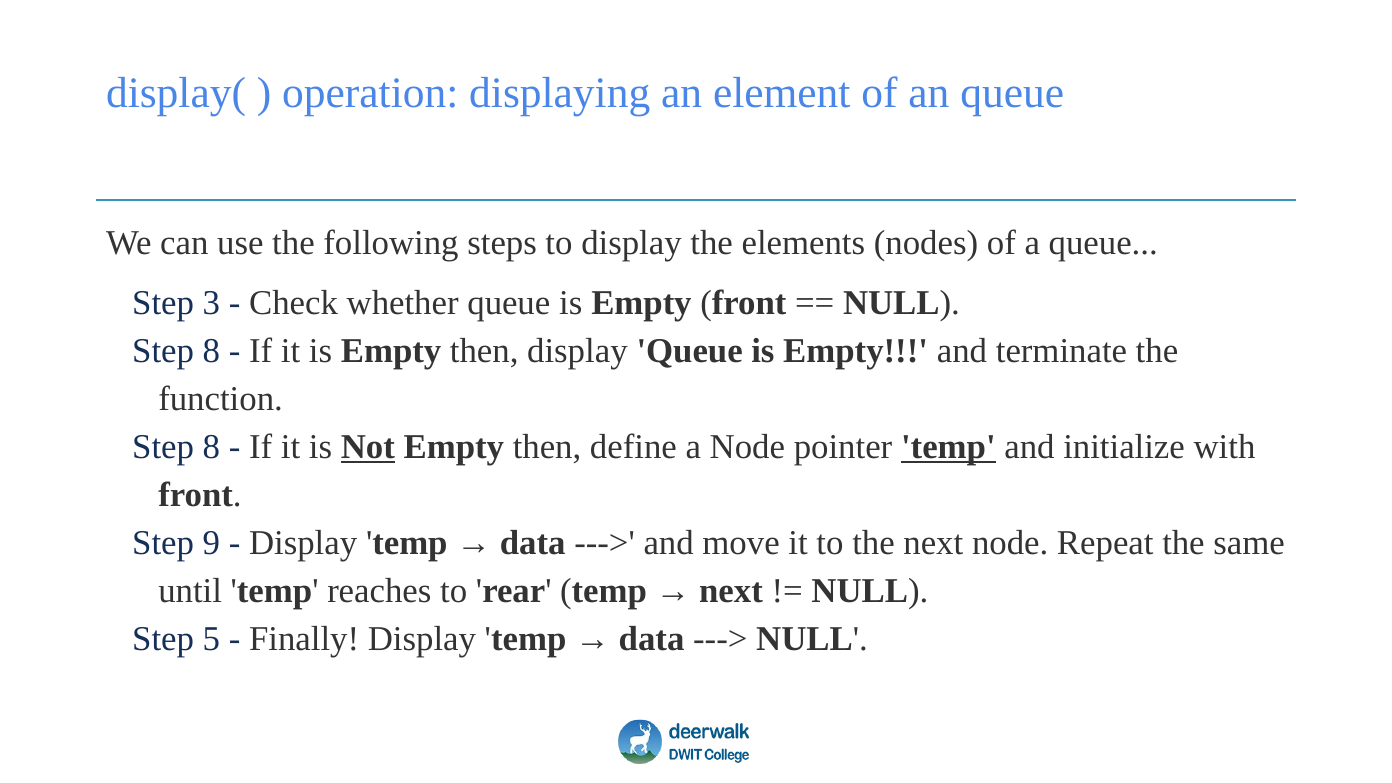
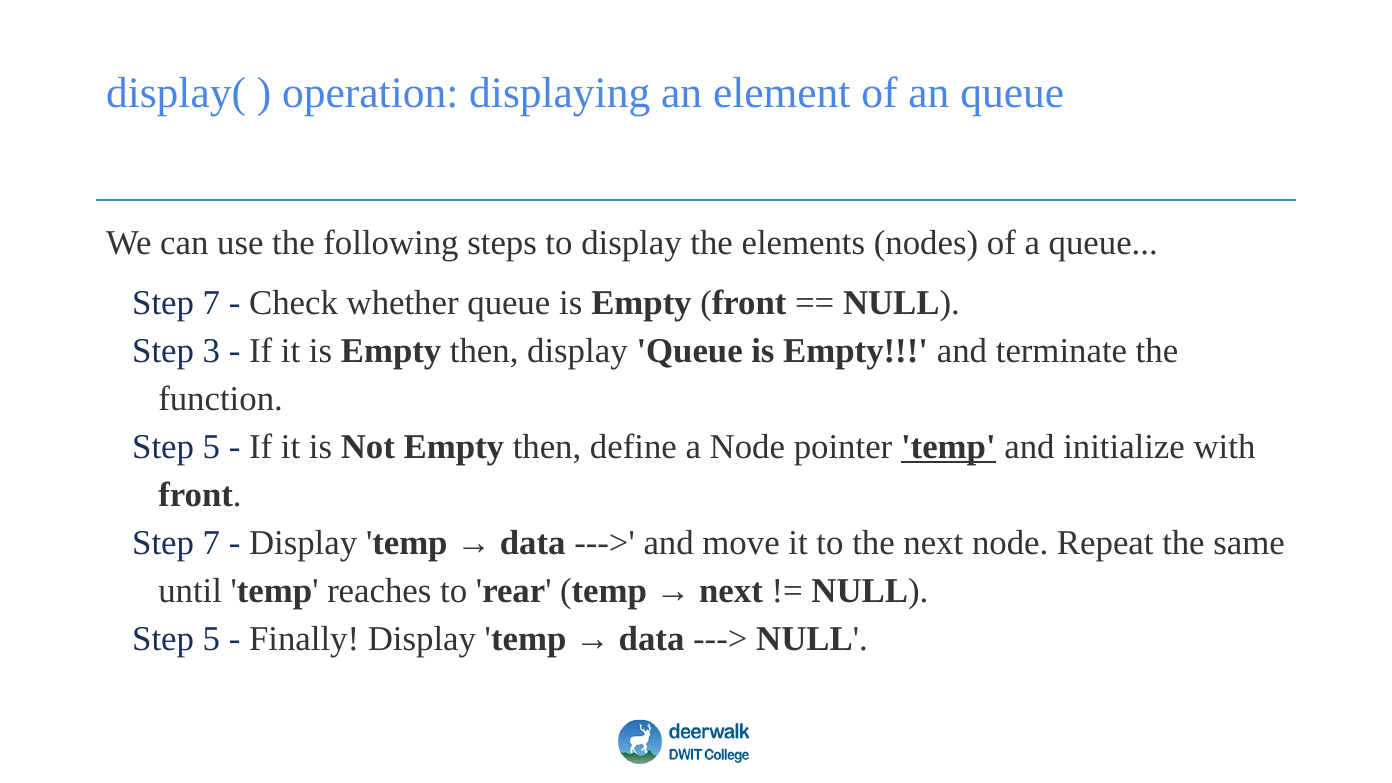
3: 3 -> 7 (211, 303)
8: 8 -> 3 (211, 351)
8: 8 -> 5 (211, 447)
Not underline: present -> none (368, 447)
9: 9 -> 7 (211, 543)
